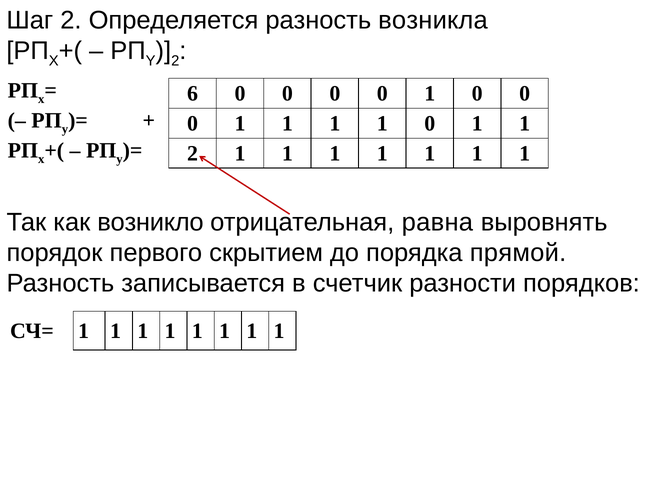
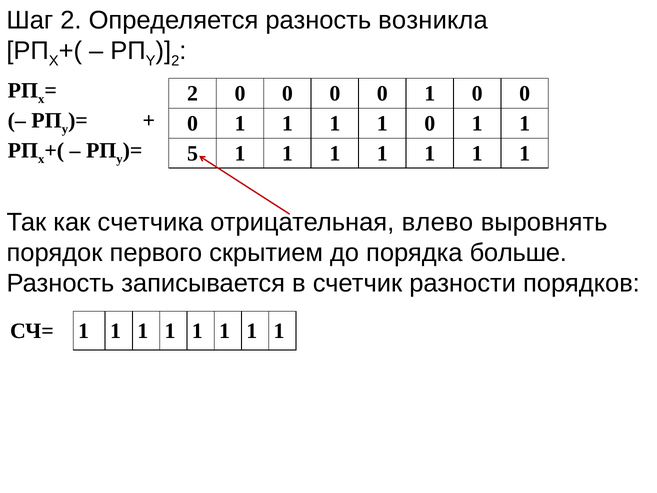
6: 6 -> 2 (193, 93)
2: 2 -> 5 (193, 153)
возникло: возникло -> счетчика (150, 222)
равна: равна -> влево (437, 222)
прямой: прямой -> больше (518, 253)
